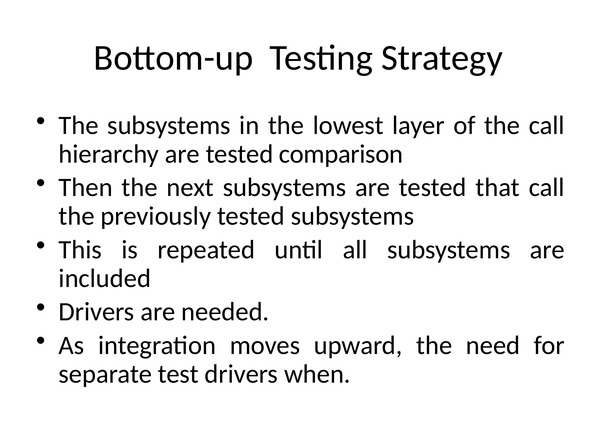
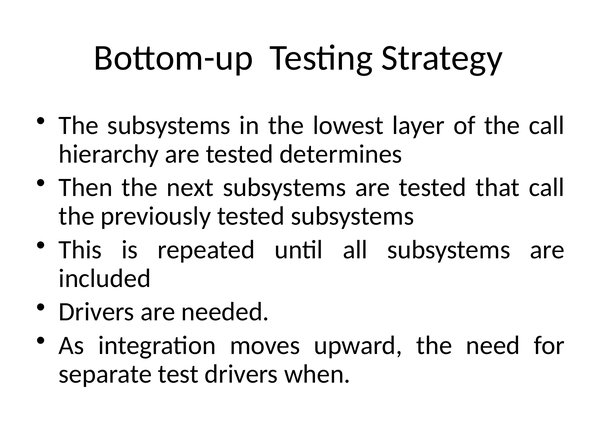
comparison: comparison -> determines (341, 154)
